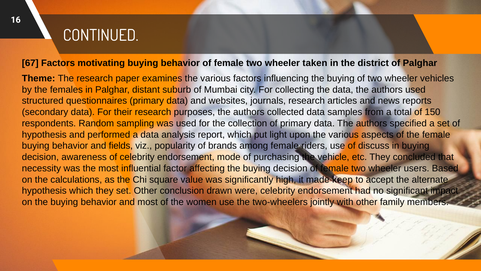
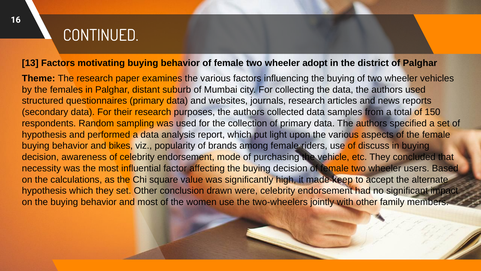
67: 67 -> 13 (30, 63)
taken: taken -> adopt (315, 63)
fields: fields -> bikes (121, 146)
